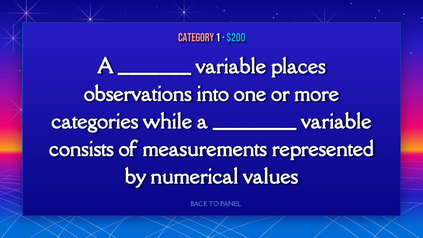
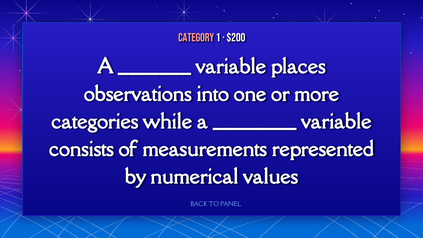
$200 colour: light blue -> white (236, 38)
